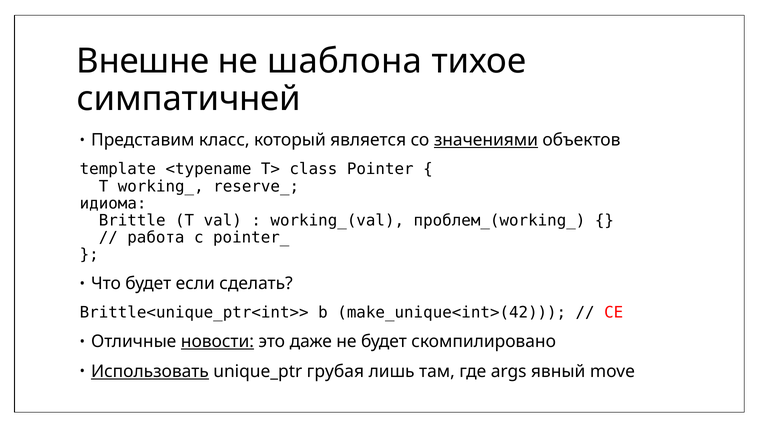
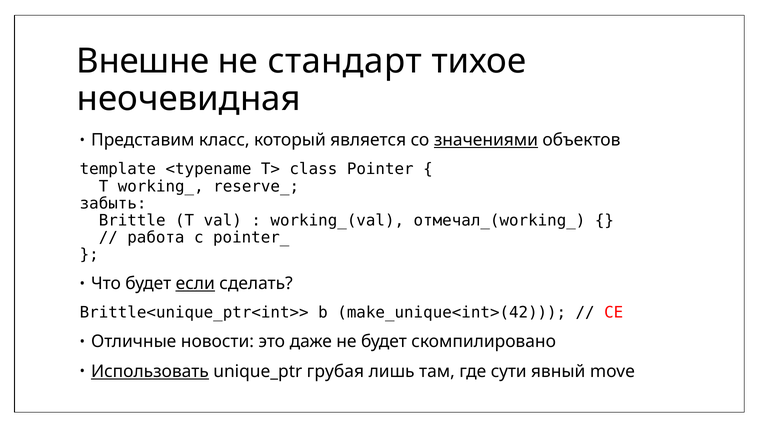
шаблона: шаблона -> стандарт (345, 61)
симпатичней: симпатичней -> неочевидная (189, 99)
идиома: идиома -> забыть (113, 203)
проблем_(working_: проблем_(working_ -> отмечал_(working_ (500, 220)
если underline: none -> present (195, 284)
новости underline: present -> none (217, 342)
args: args -> сути (509, 371)
